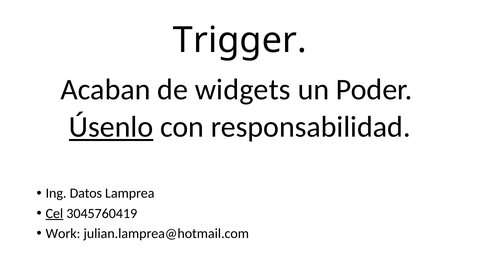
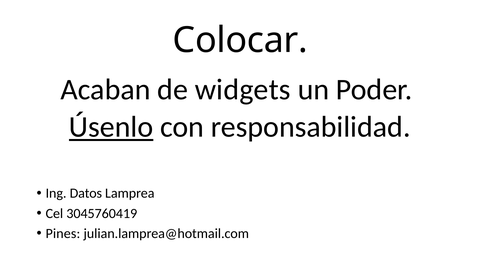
Trigger: Trigger -> Colocar (240, 40)
Cel underline: present -> none (54, 213)
Work: Work -> Pines (63, 234)
